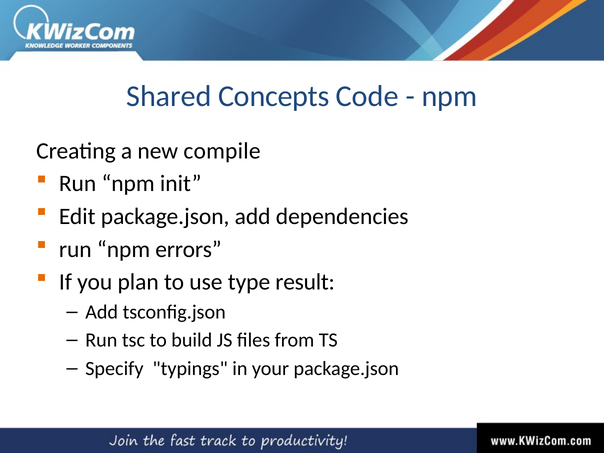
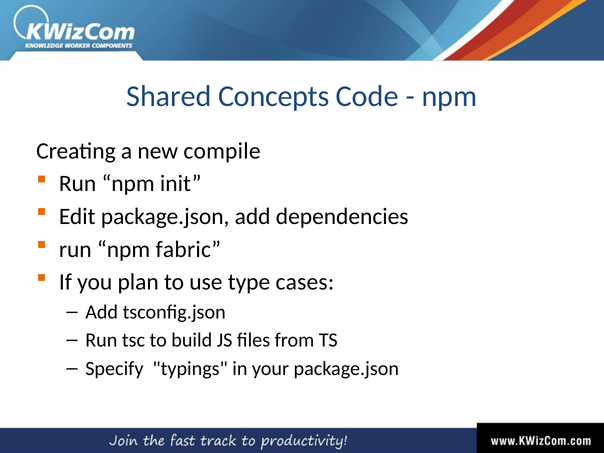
errors: errors -> fabric (188, 249)
result: result -> cases (305, 282)
